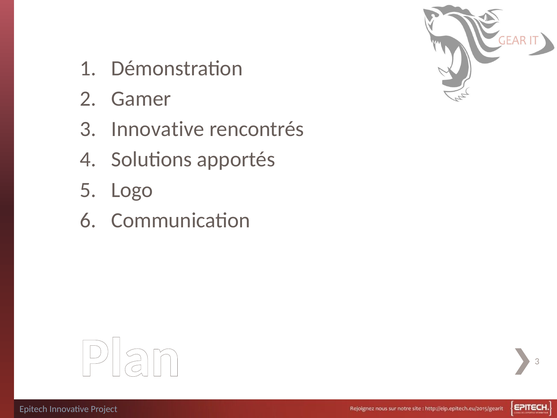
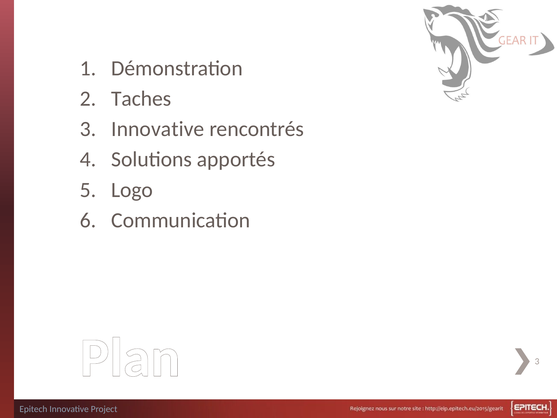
Gamer: Gamer -> Taches (141, 99)
